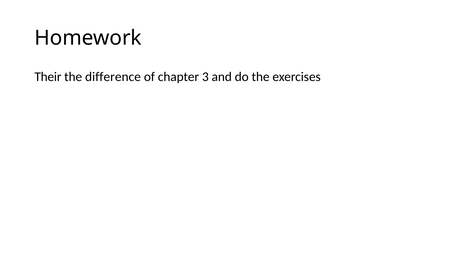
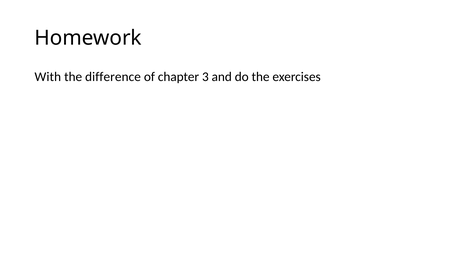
Their: Their -> With (48, 77)
